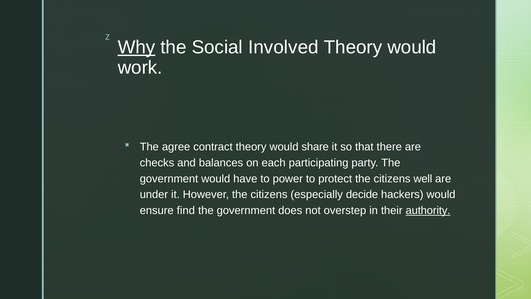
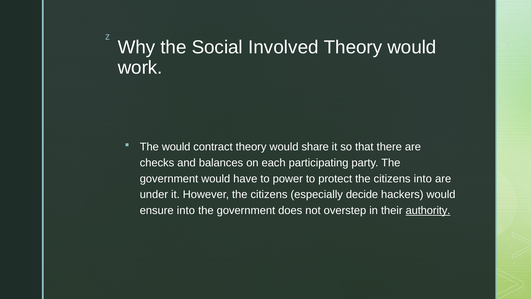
Why underline: present -> none (137, 47)
The agree: agree -> would (176, 147)
citizens well: well -> into (423, 179)
ensure find: find -> into (186, 210)
